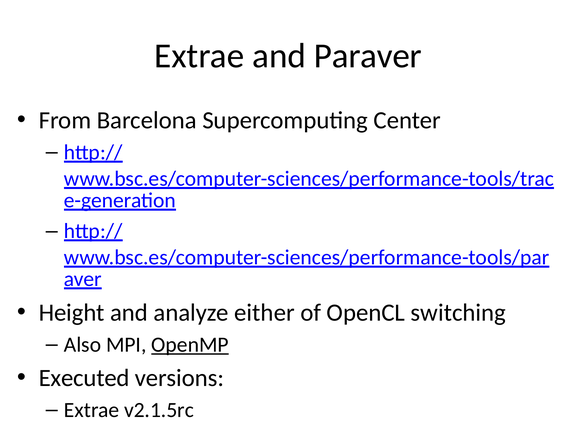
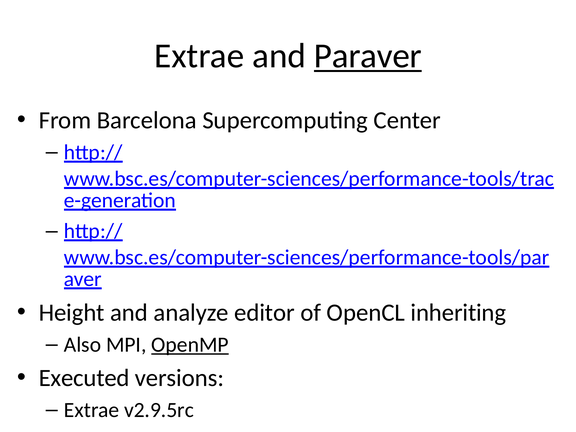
Paraver underline: none -> present (368, 56)
either: either -> editor (264, 313)
switching: switching -> inheriting (458, 313)
v2.1.5rc: v2.1.5rc -> v2.9.5rc (159, 410)
